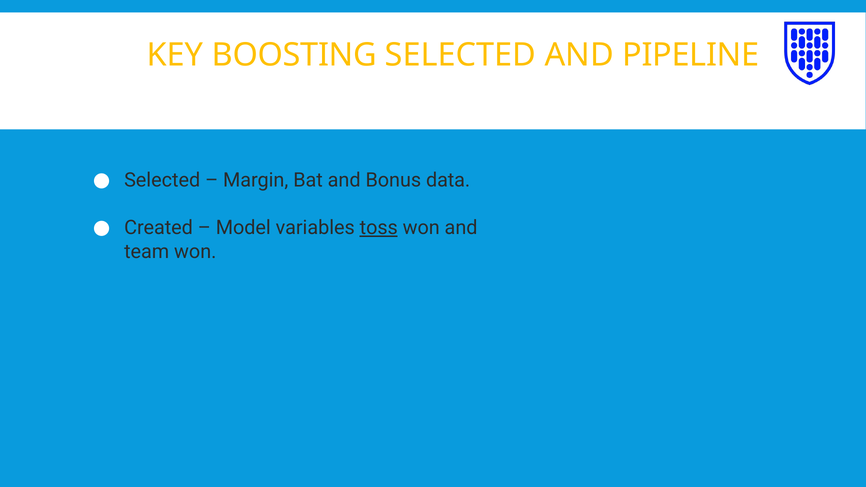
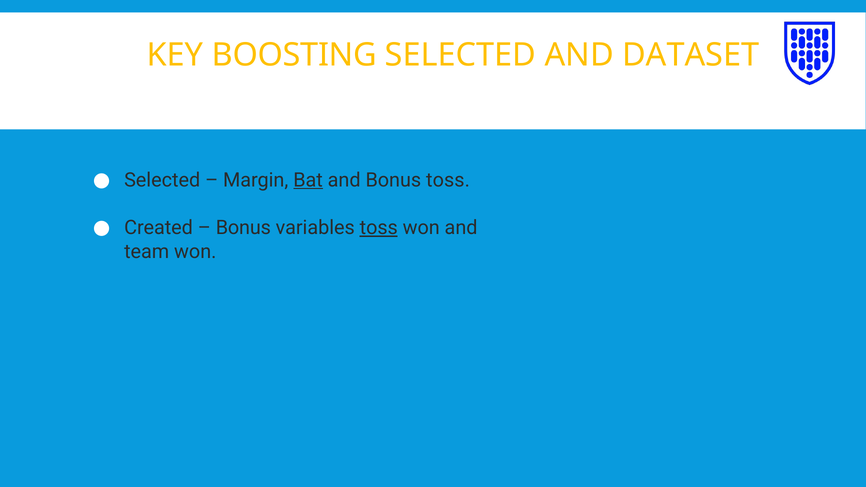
PIPELINE: PIPELINE -> DATASET (691, 55)
Bat underline: none -> present (308, 180)
Bonus data: data -> toss (448, 180)
Model: Model -> Bonus (243, 228)
